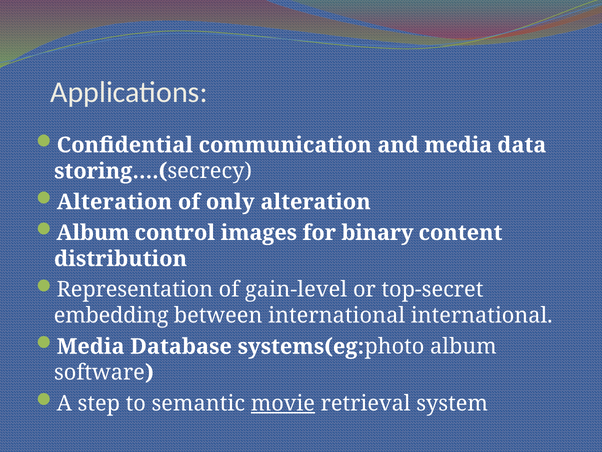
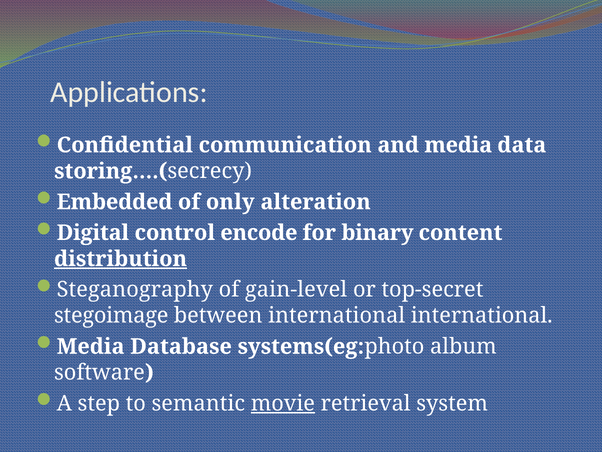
Alteration: Alteration -> Embedded (115, 202)
Album: Album -> Digital (93, 233)
images: images -> encode (259, 233)
distribution underline: none -> present (121, 259)
Representation: Representation -> Steganography (135, 289)
embedding: embedding -> stegoimage (111, 315)
